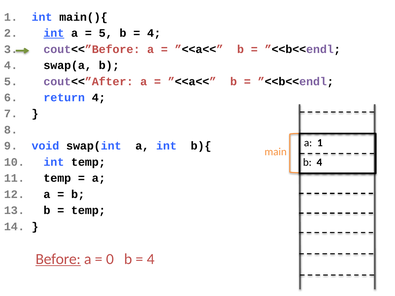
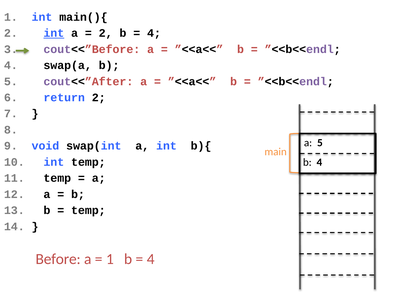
5: 5 -> 2 (106, 33)
return 4: 4 -> 2 (99, 98)
a 1: 1 -> 5 (320, 143)
Before underline: present -> none (58, 259)
0: 0 -> 1 (110, 259)
